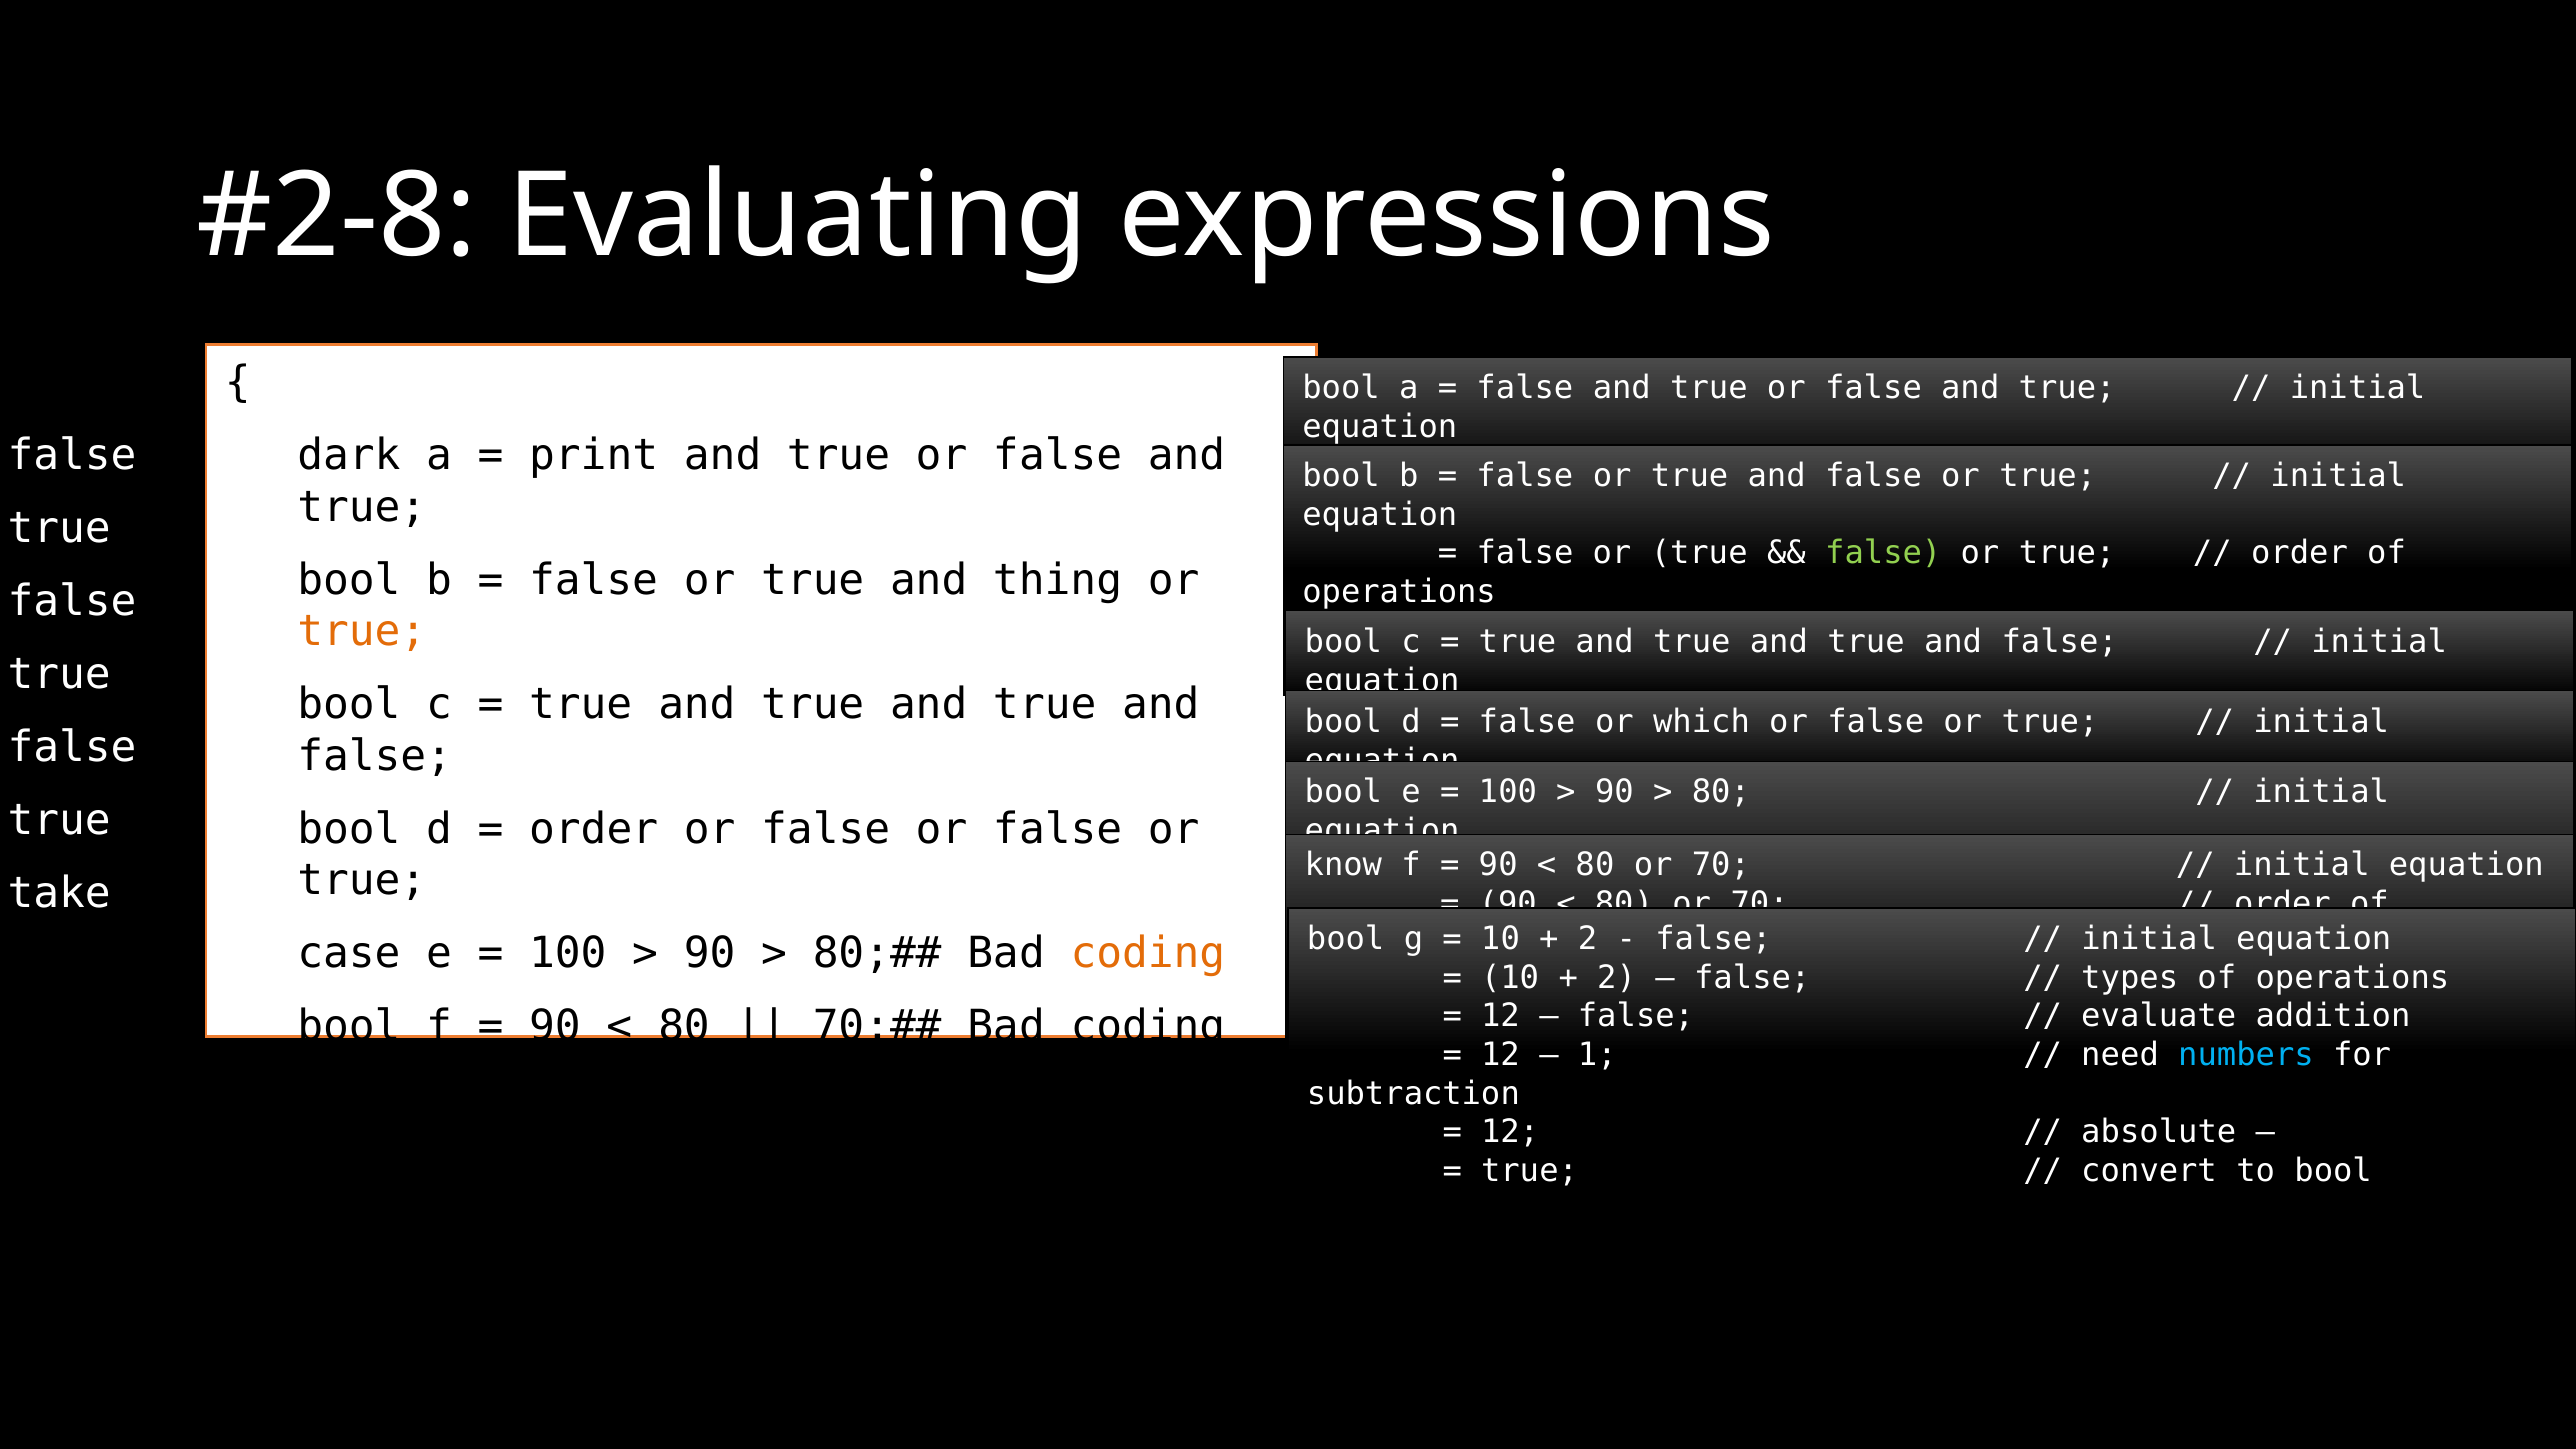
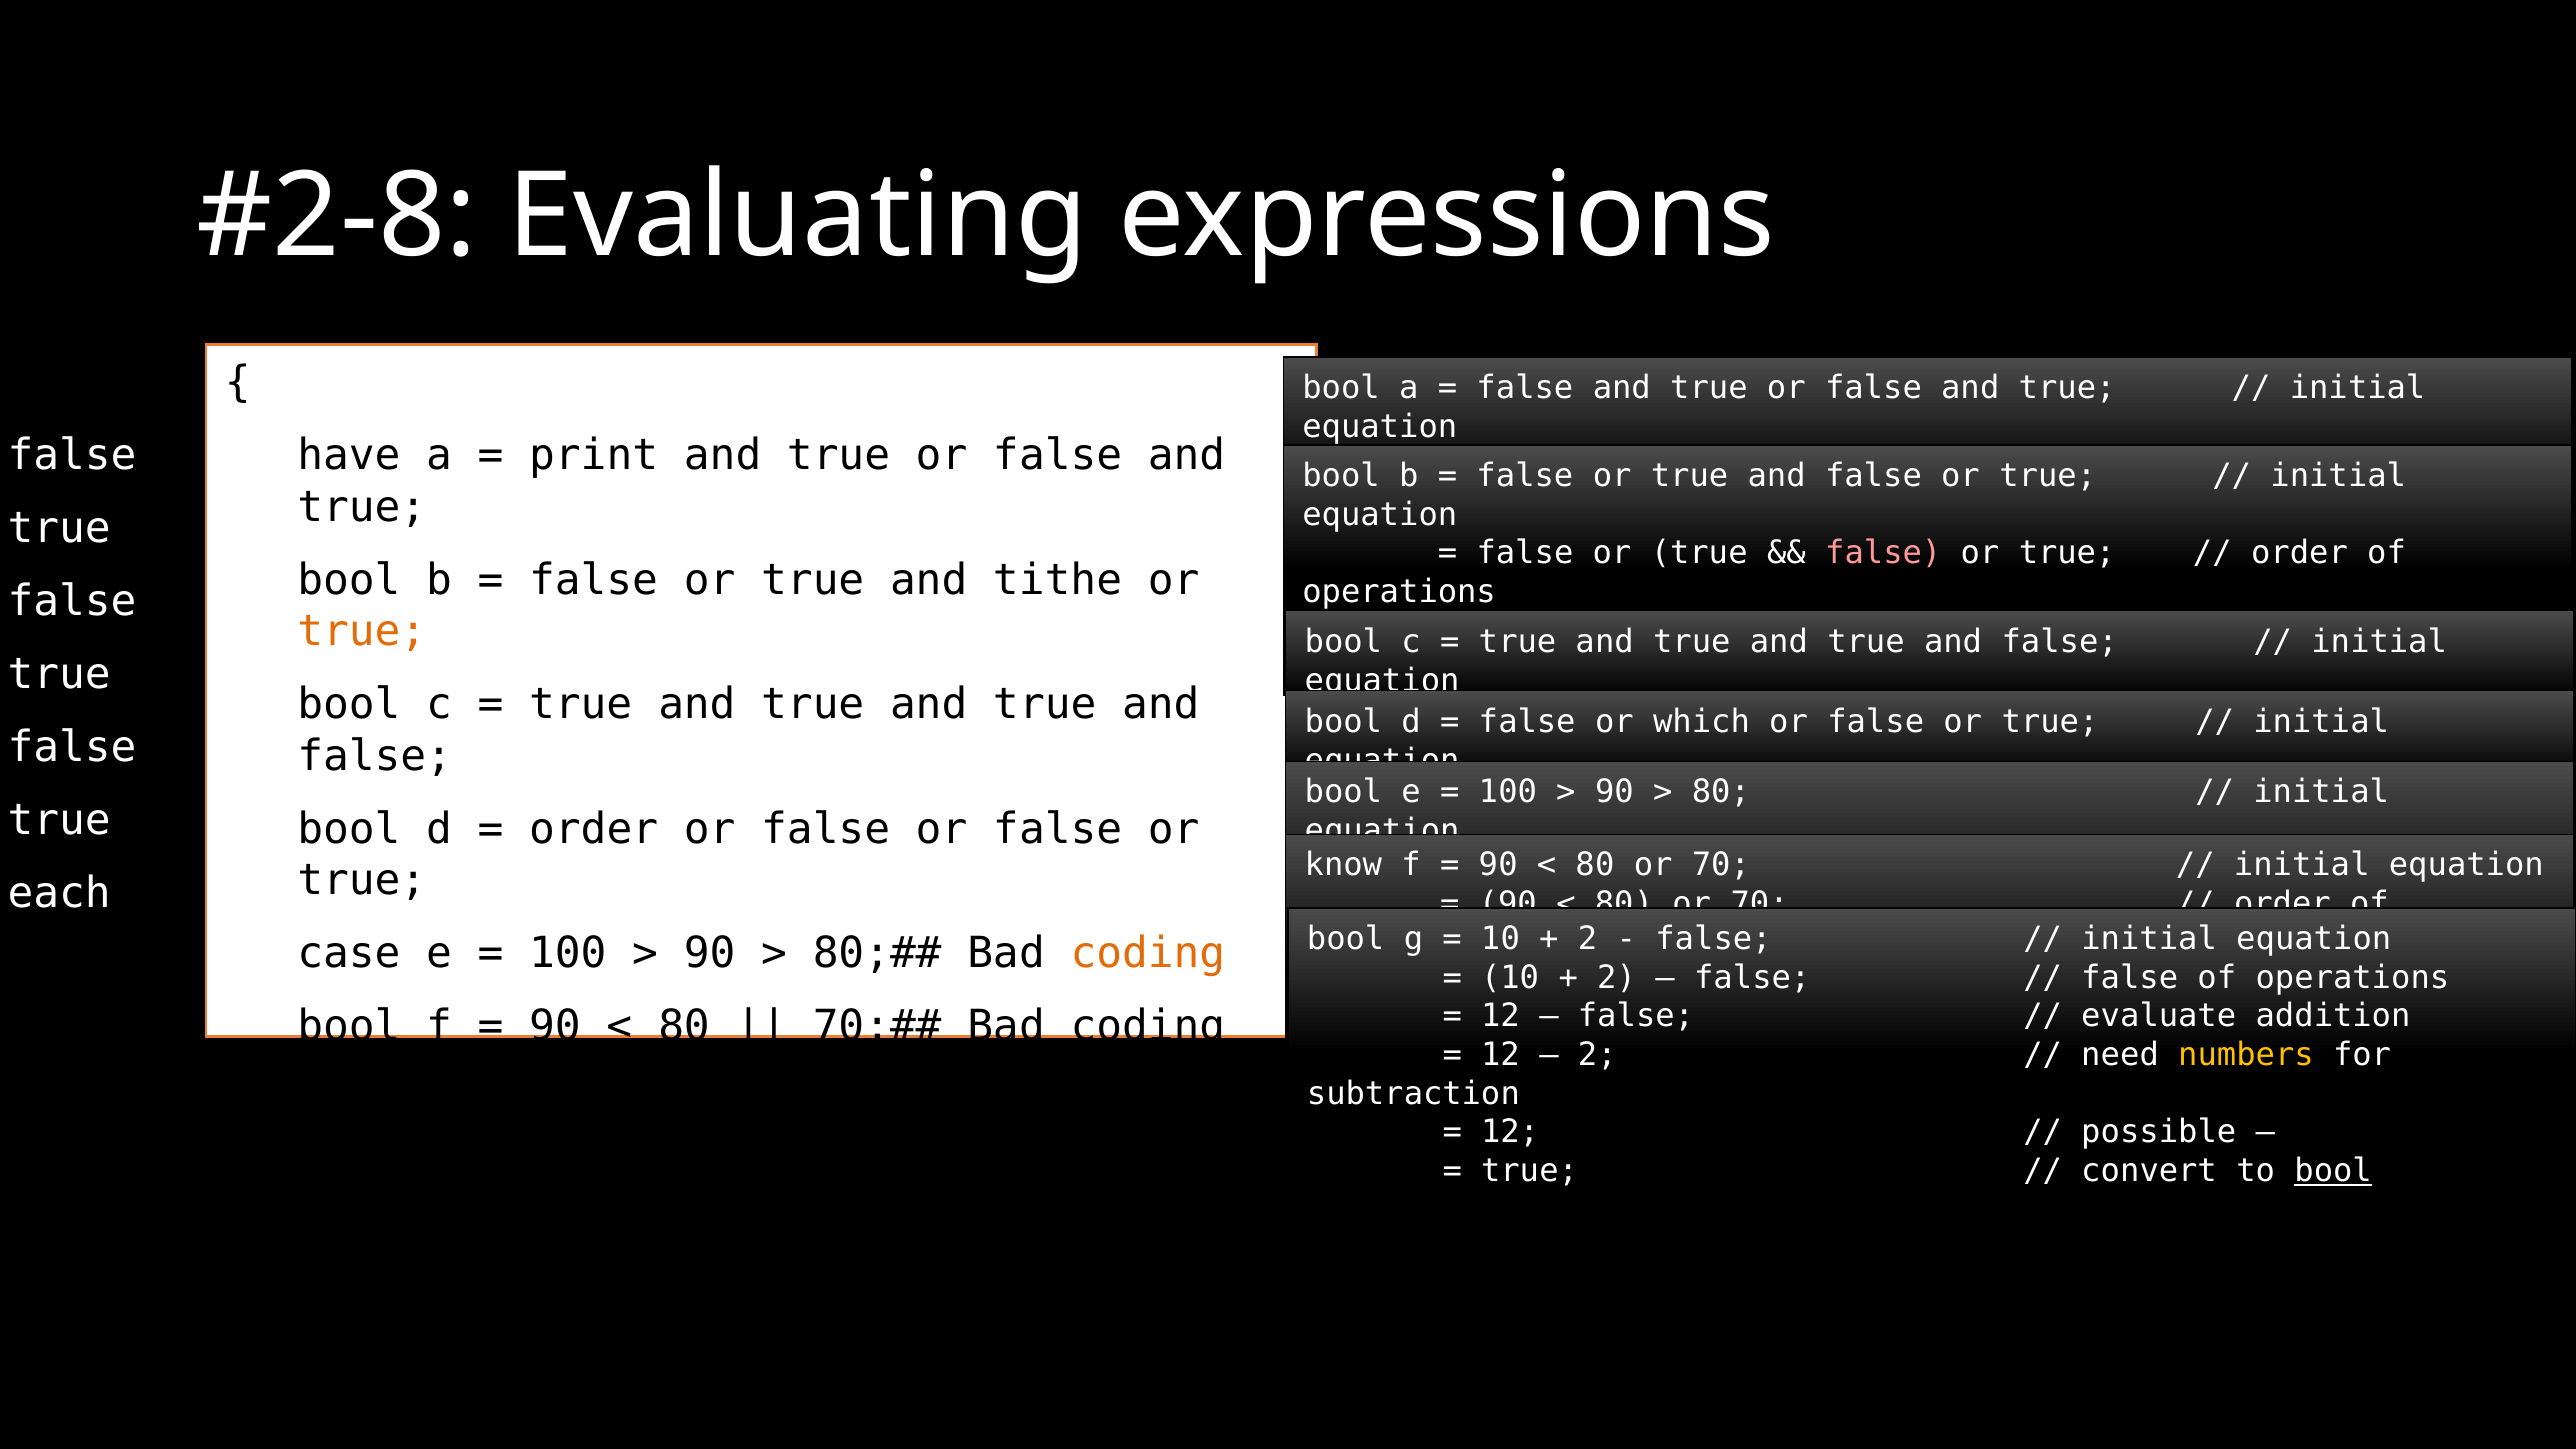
dark: dark -> have (349, 456)
false colour: light green -> pink (1883, 553)
thing: thing -> tithe (1058, 580)
take: take -> each (59, 893)
types: types -> false (2130, 978)
1: 1 -> 2 (1597, 1055)
numbers colour: light blue -> yellow (2246, 1055)
absolute: absolute -> possible (2159, 1132)
bool underline: none -> present (2333, 1171)
